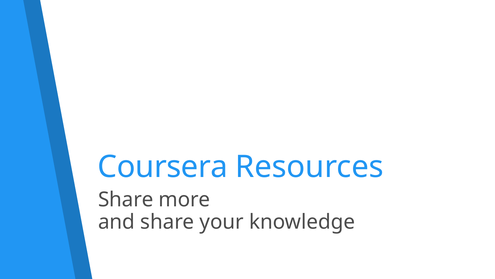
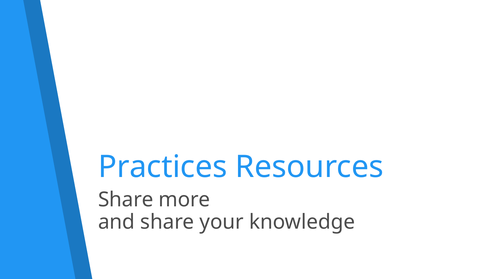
Coursera: Coursera -> Practices (163, 166)
